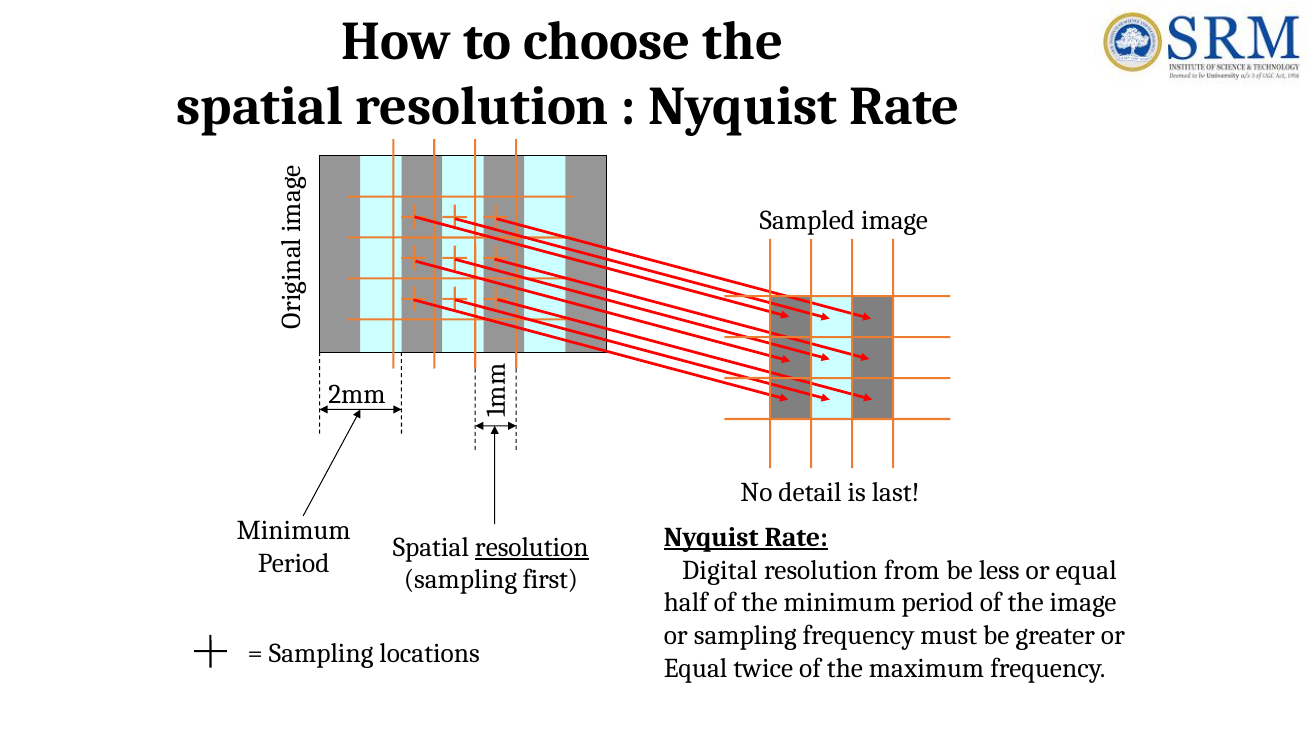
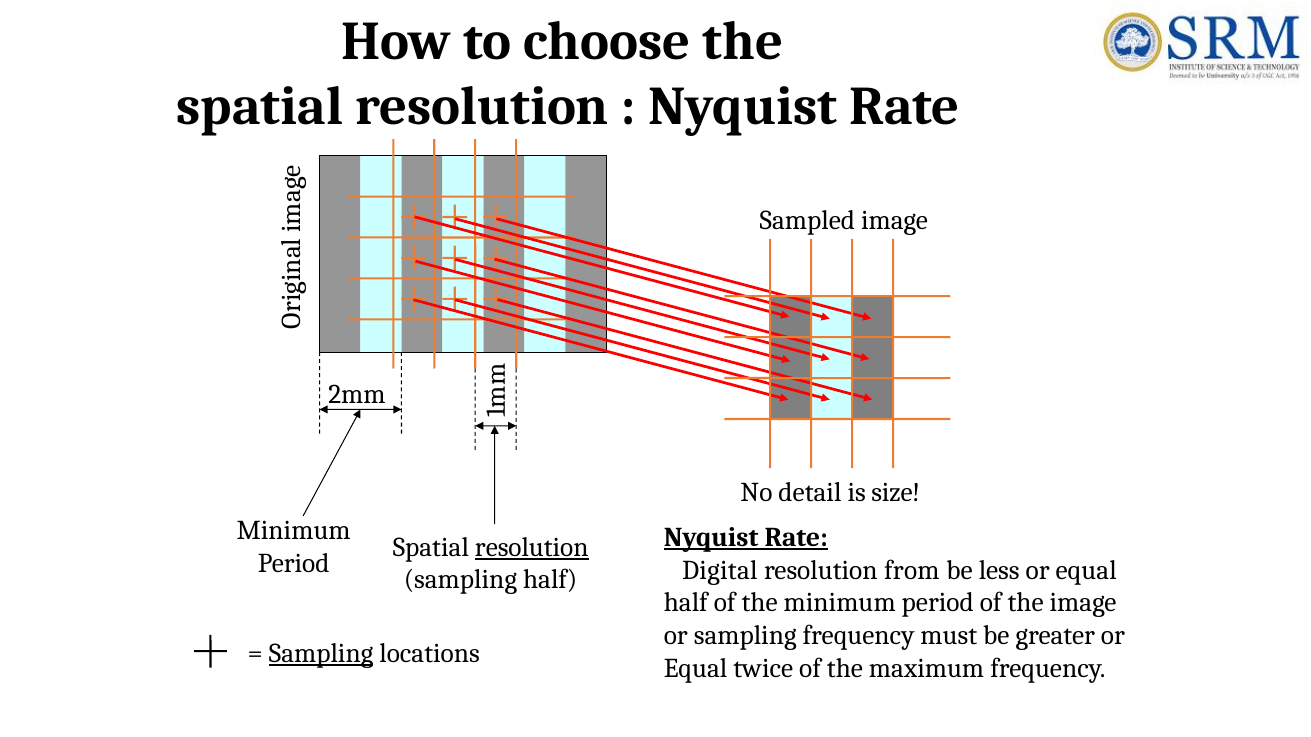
last: last -> size (896, 493)
sampling first: first -> half (550, 580)
Sampling underline: none -> present (321, 654)
